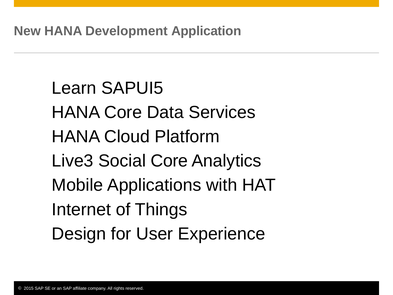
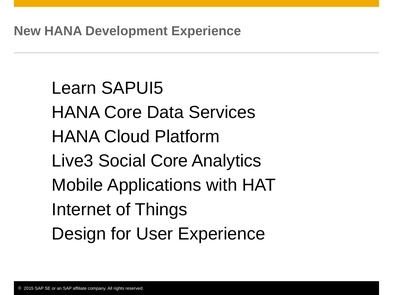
Development Application: Application -> Experience (206, 31)
